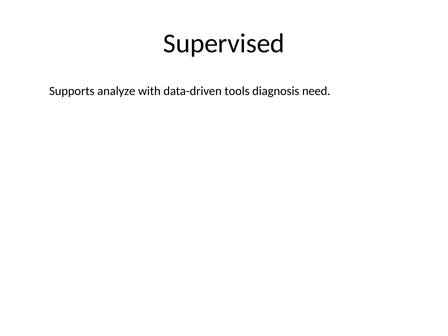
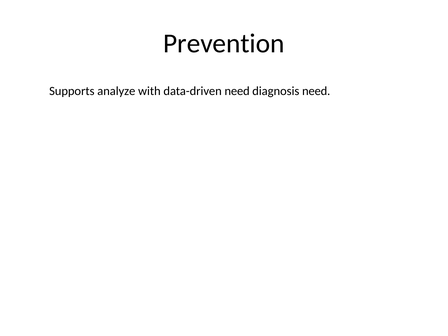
Supervised: Supervised -> Prevention (224, 43)
data-driven tools: tools -> need (237, 91)
